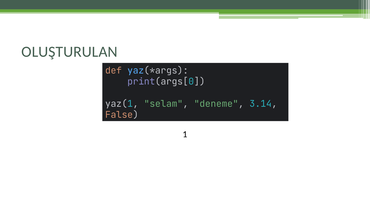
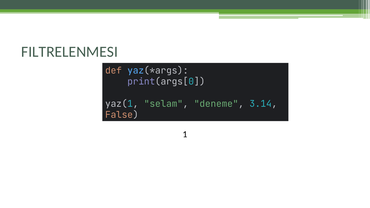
OLUŞTURULAN: OLUŞTURULAN -> FILTRELENMESI (70, 52)
